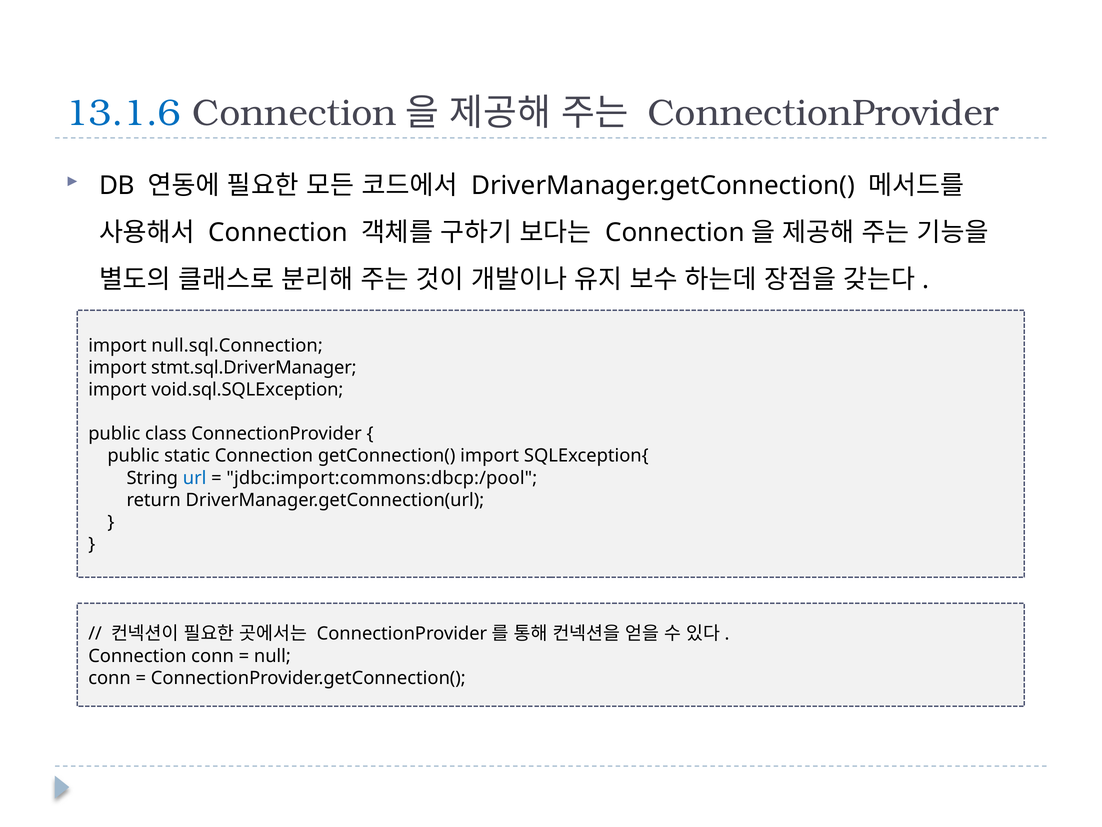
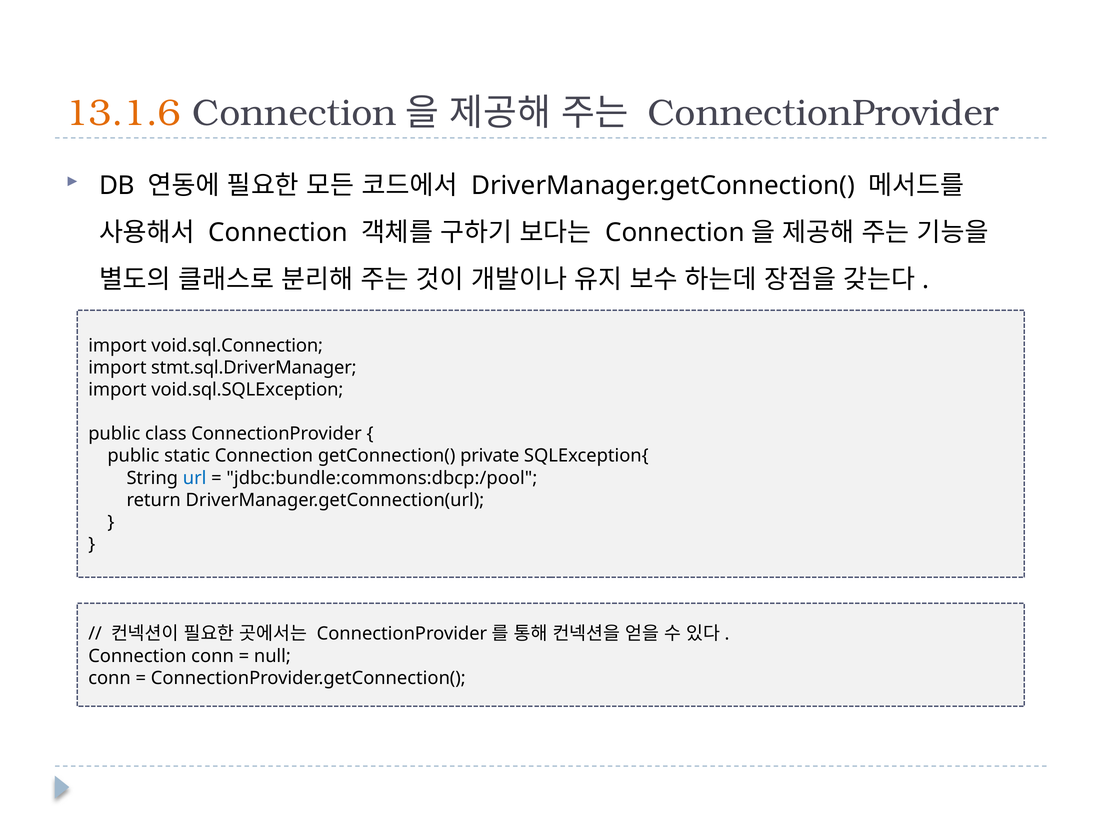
13.1.6 colour: blue -> orange (123, 113)
null.sql.Connection: null.sql.Connection -> void.sql.Connection (237, 345)
getConnection( import: import -> private (490, 456)
jdbc:import:commons:dbcp:/pool: jdbc:import:commons:dbcp:/pool -> jdbc:bundle:commons:dbcp:/pool (382, 478)
